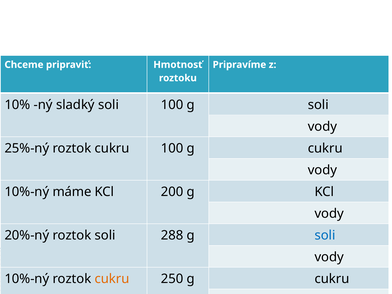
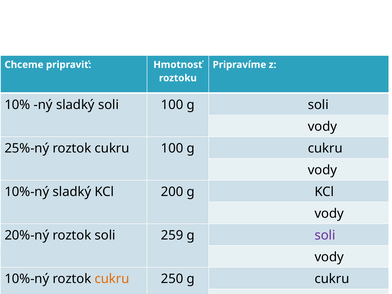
10%-ný máme: máme -> sladký (72, 192)
288: 288 -> 259 (172, 235)
soli colour: blue -> purple (325, 235)
